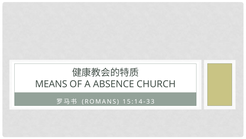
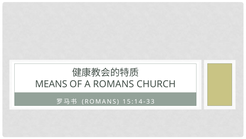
A ABSENCE: ABSENCE -> ROMANS (113, 84)
